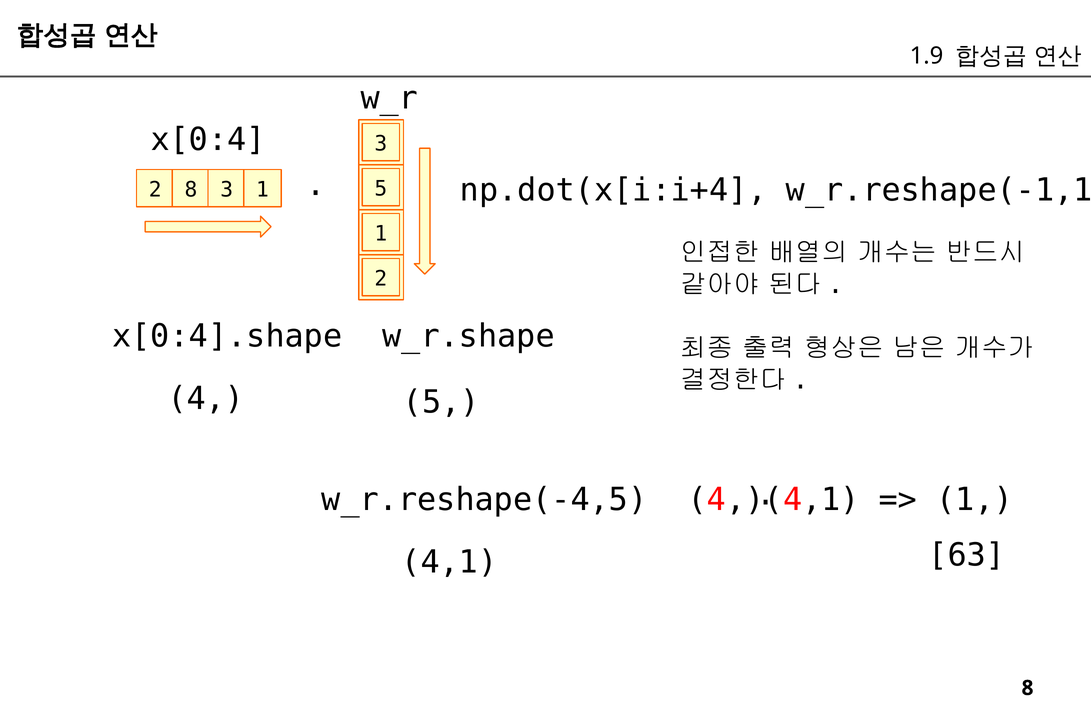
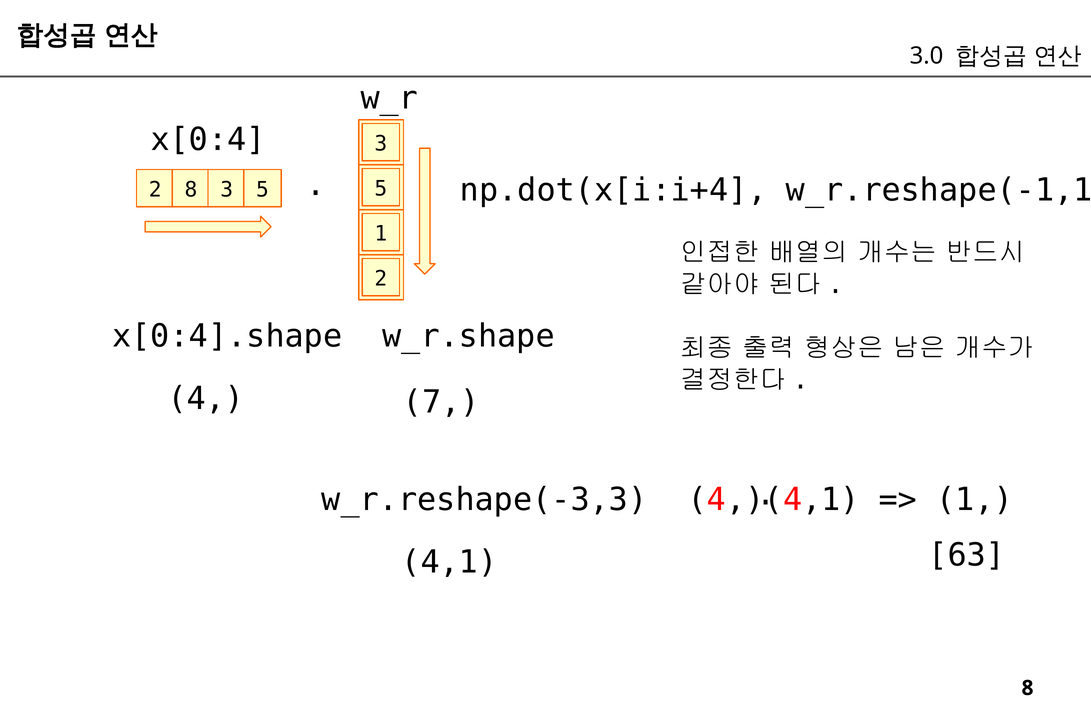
1.9: 1.9 -> 3.0 (926, 56)
8 3 1: 1 -> 5 (262, 190)
5: 5 -> 7 (441, 402)
w_r.reshape(-4,5: w_r.reshape(-4,5 -> w_r.reshape(-3,3 (484, 499)
